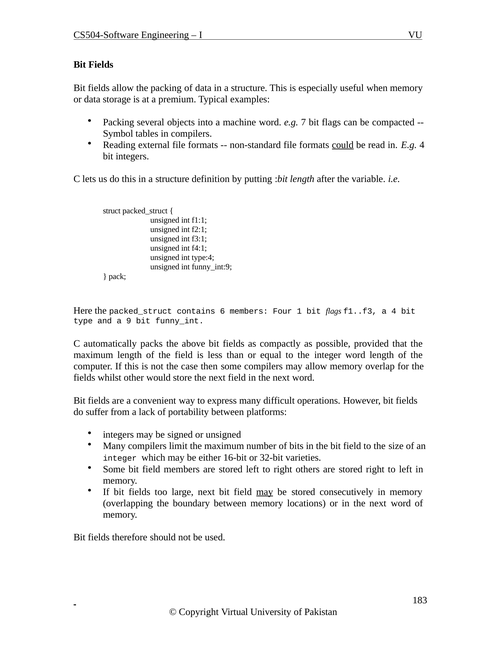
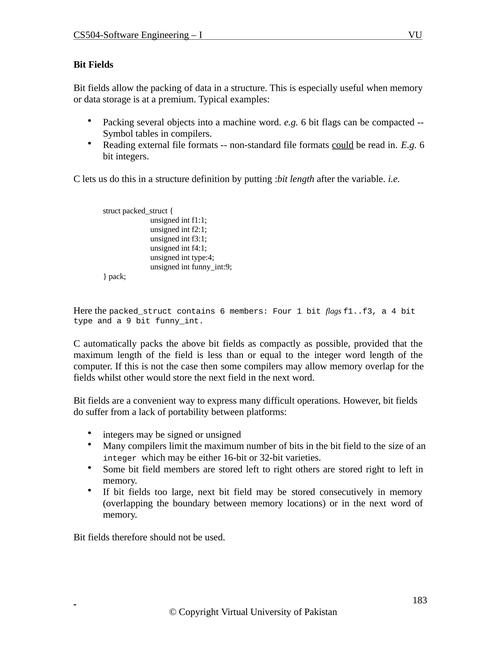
word e.g 7: 7 -> 6 (303, 122)
in E.g 4: 4 -> 6 (422, 145)
may underline: present -> none (265, 492)
